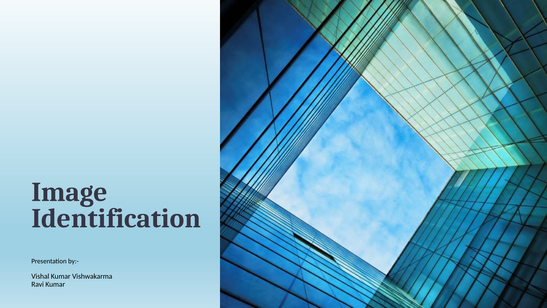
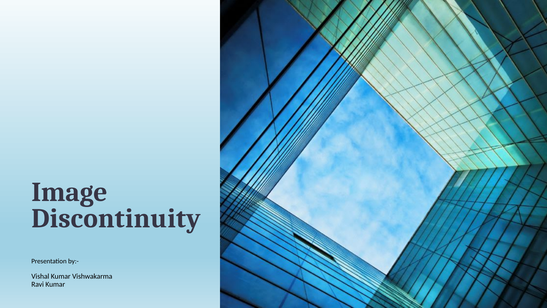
Identification: Identification -> Discontinuity (116, 218)
